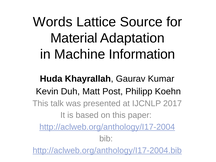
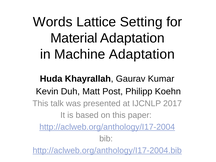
Source: Source -> Setting (141, 22)
Machine Information: Information -> Adaptation (142, 54)
